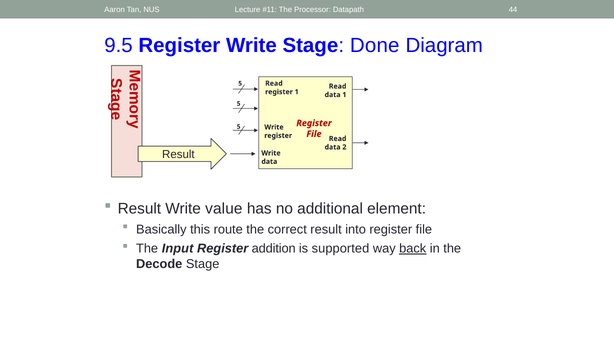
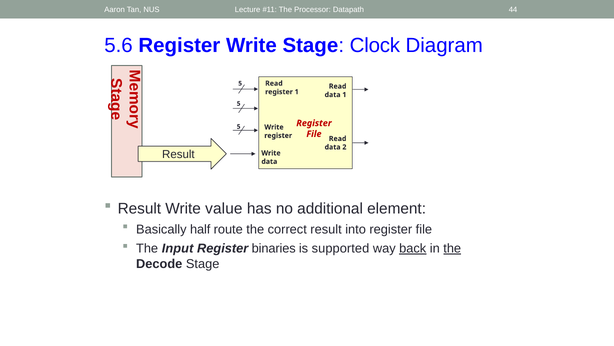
9.5: 9.5 -> 5.6 (119, 46)
Done: Done -> Clock (375, 46)
this: this -> half (200, 229)
addition: addition -> binaries (274, 248)
the underline: none -> present (452, 248)
